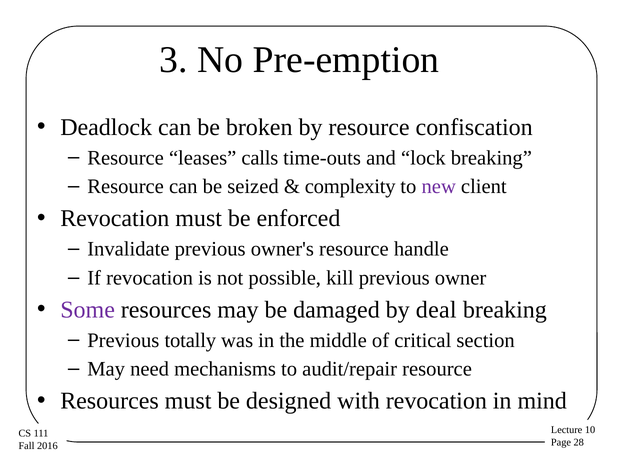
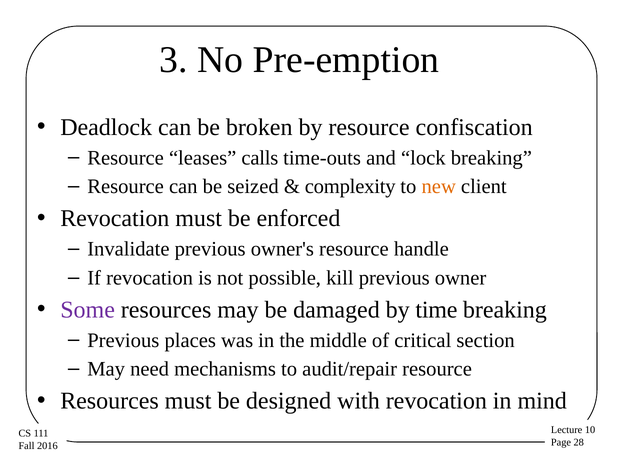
new colour: purple -> orange (439, 187)
deal: deal -> time (436, 310)
totally: totally -> places (190, 341)
